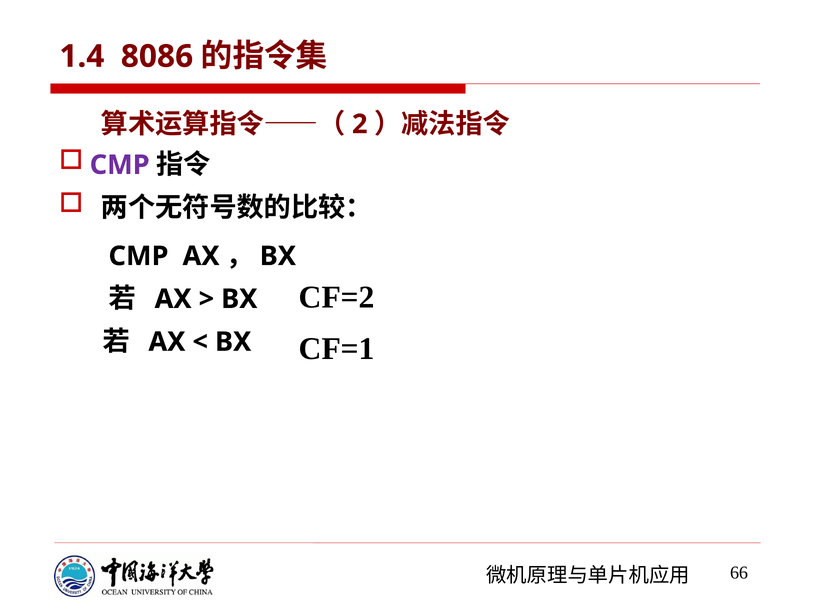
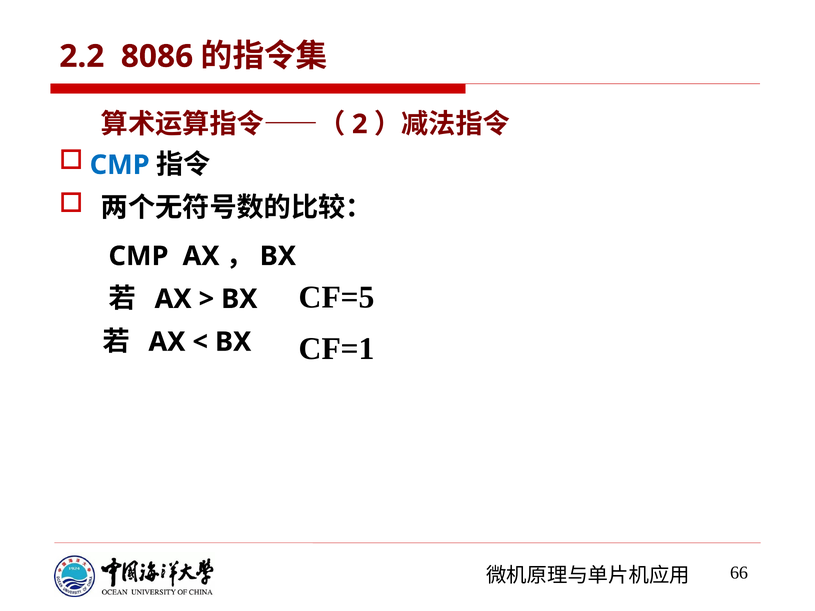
1.4: 1.4 -> 2.2 (82, 56)
CMP colour: purple -> blue (120, 165)
CF=2: CF=2 -> CF=5 (337, 298)
